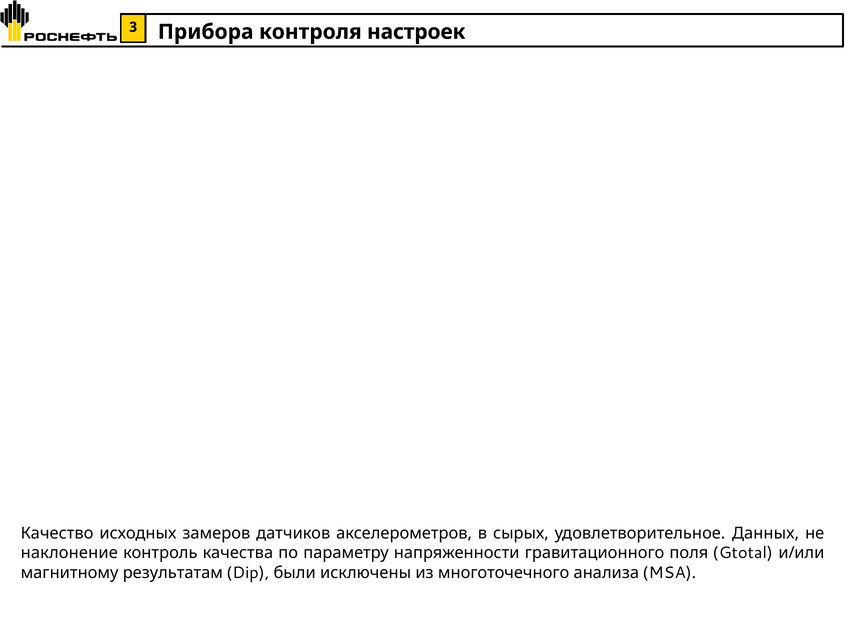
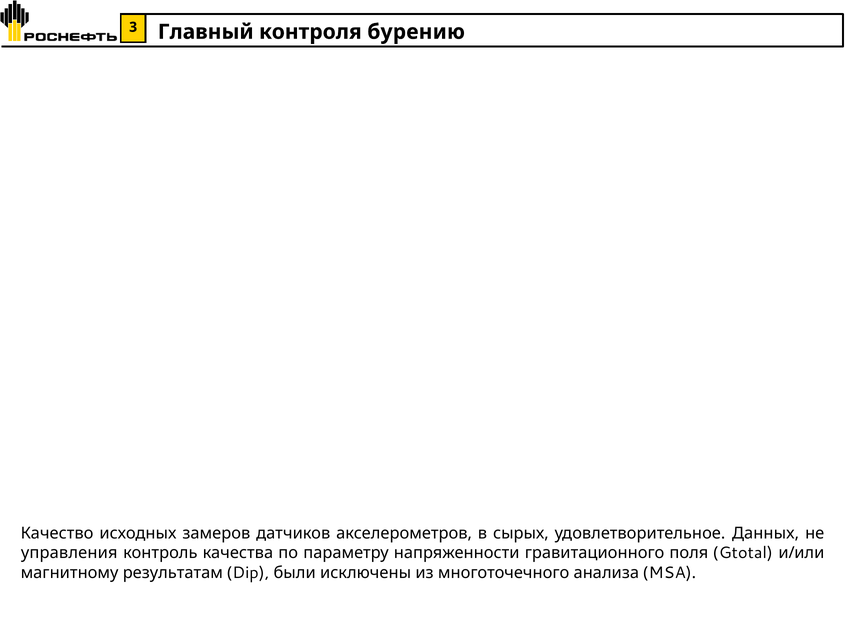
Прибора: Прибора -> Главный (206, 32)
настроек: настроек -> бурению (416, 32)
наклонение: наклонение -> управления (69, 553)
